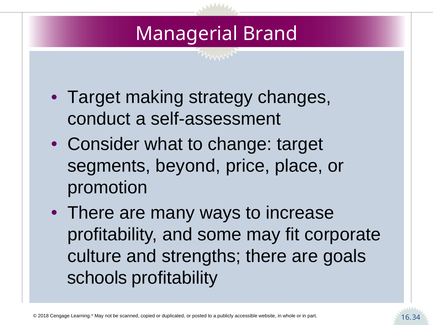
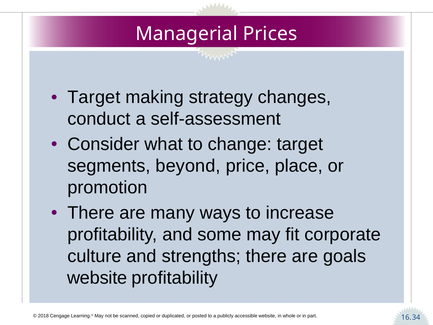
Brand: Brand -> Prices (270, 34)
schools: schools -> website (97, 278)
